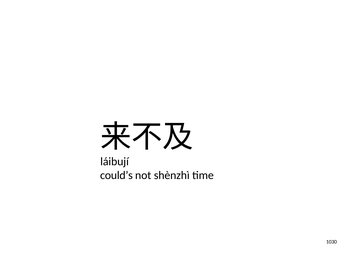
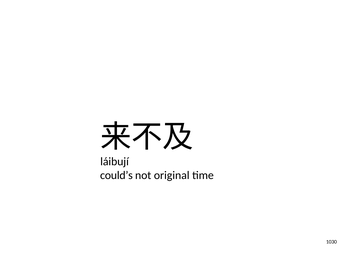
shènzhì: shènzhì -> original (172, 176)
